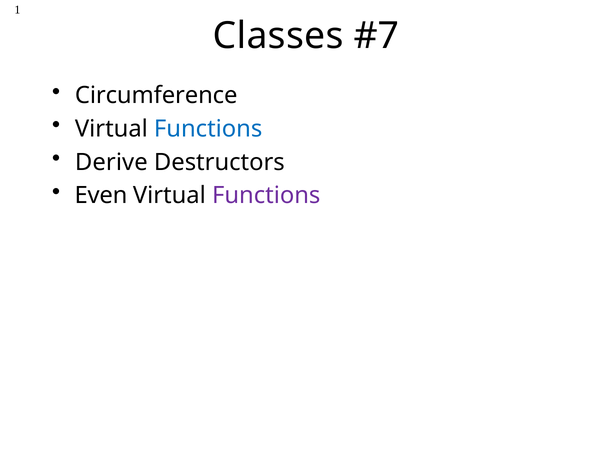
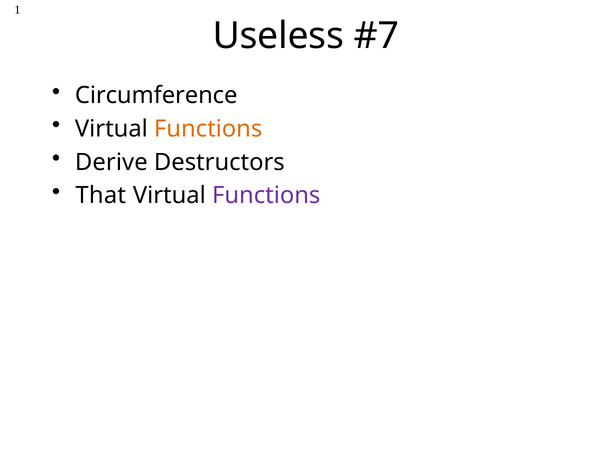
Classes: Classes -> Useless (278, 36)
Functions colour: blue -> orange (208, 129)
Even: Even -> That (101, 196)
